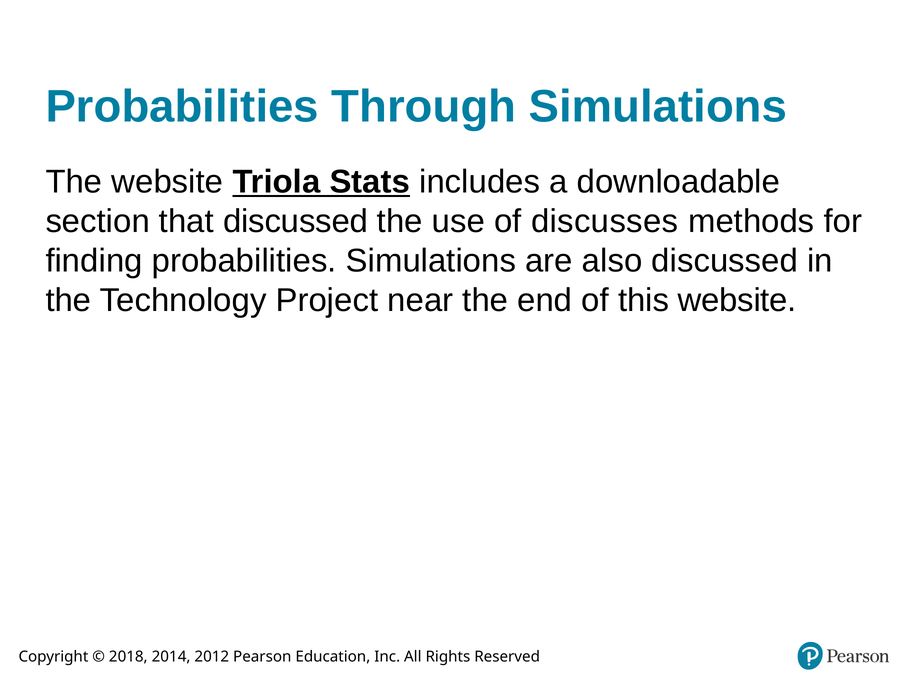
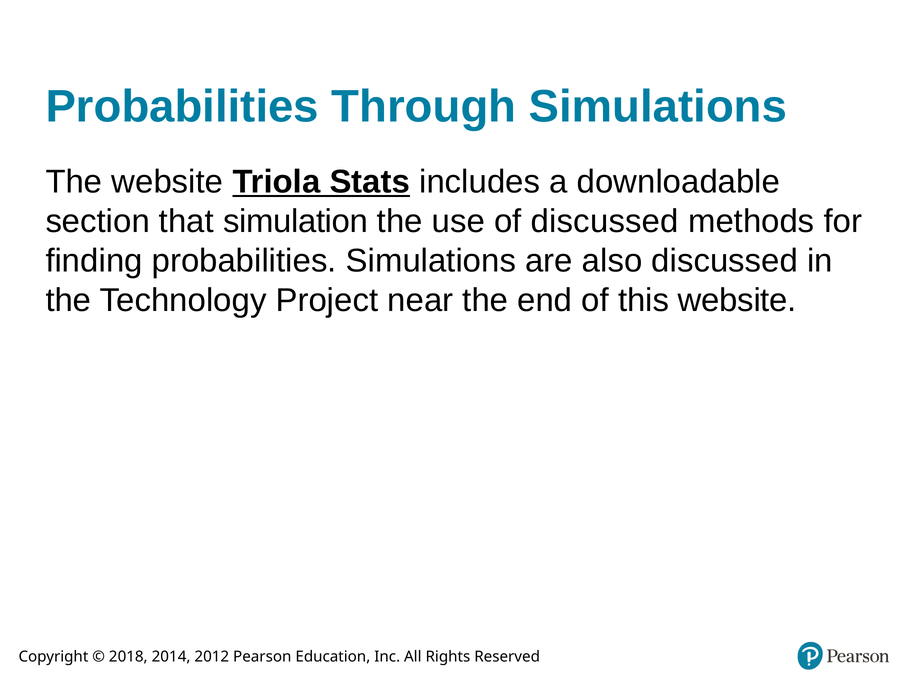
that discussed: discussed -> simulation (296, 221)
of discusses: discusses -> discussed (605, 221)
